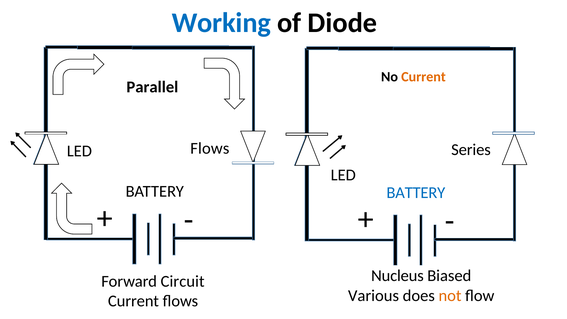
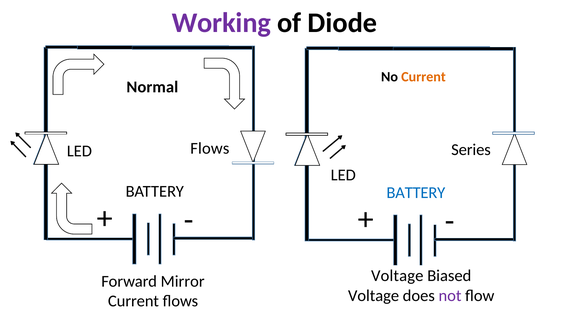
Working colour: blue -> purple (221, 23)
Parallel: Parallel -> Normal (152, 87)
Nucleus: Nucleus -> Voltage (397, 276)
Circuit: Circuit -> Mirror (183, 281)
Various: Various -> Voltage (374, 296)
not colour: orange -> purple (450, 296)
